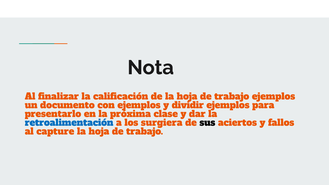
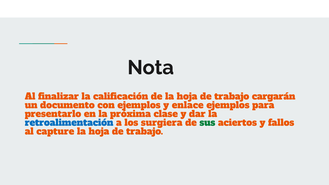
trabajo ejemplos: ejemplos -> cargarán (274, 97)
dividir: dividir -> enlace (188, 105)
sus colour: black -> green (207, 123)
